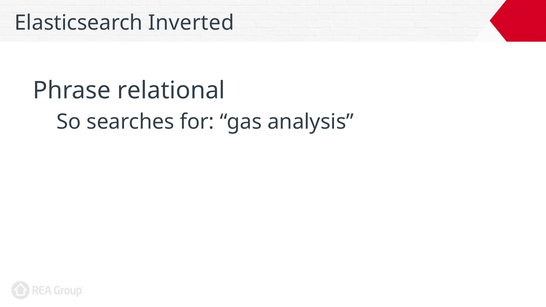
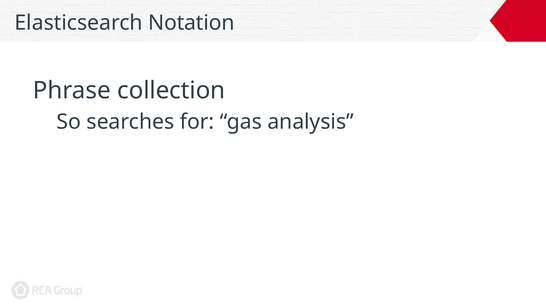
Inverted: Inverted -> Notation (191, 23)
relational: relational -> collection (171, 91)
